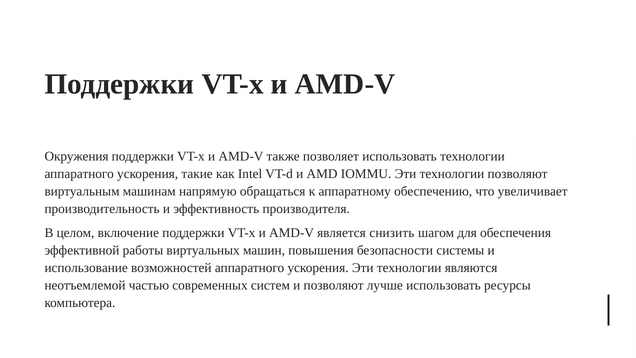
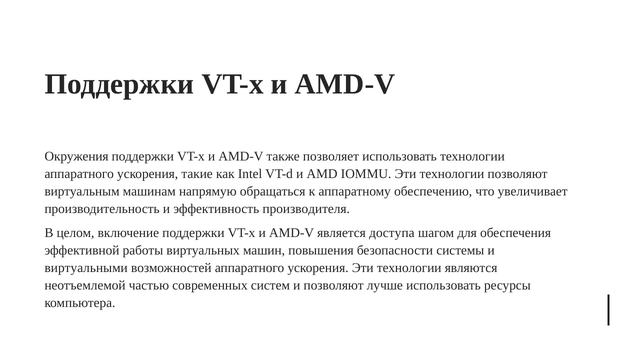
снизить: снизить -> доступа (392, 233)
использование: использование -> виртуальными (86, 268)
